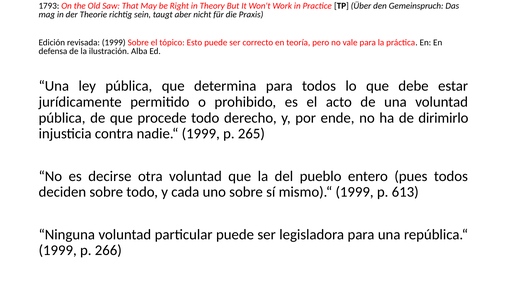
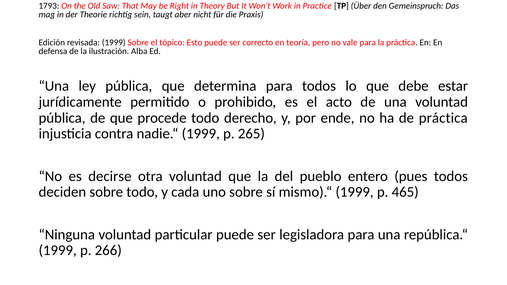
de dirimirlo: dirimirlo -> práctica (443, 118)
613: 613 -> 465 (405, 192)
